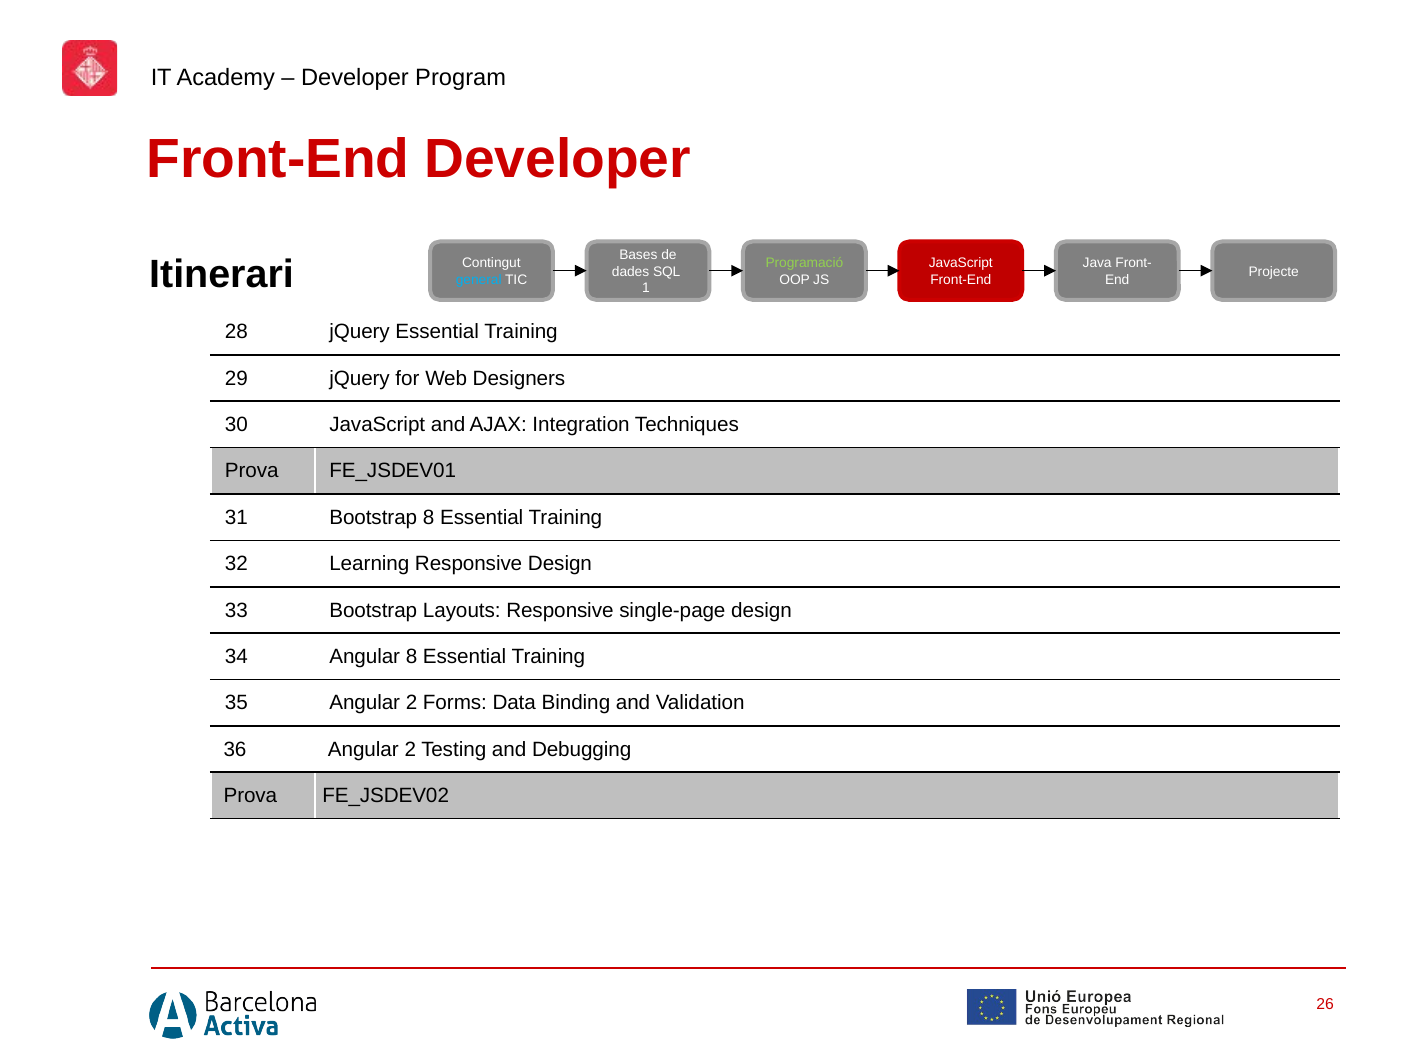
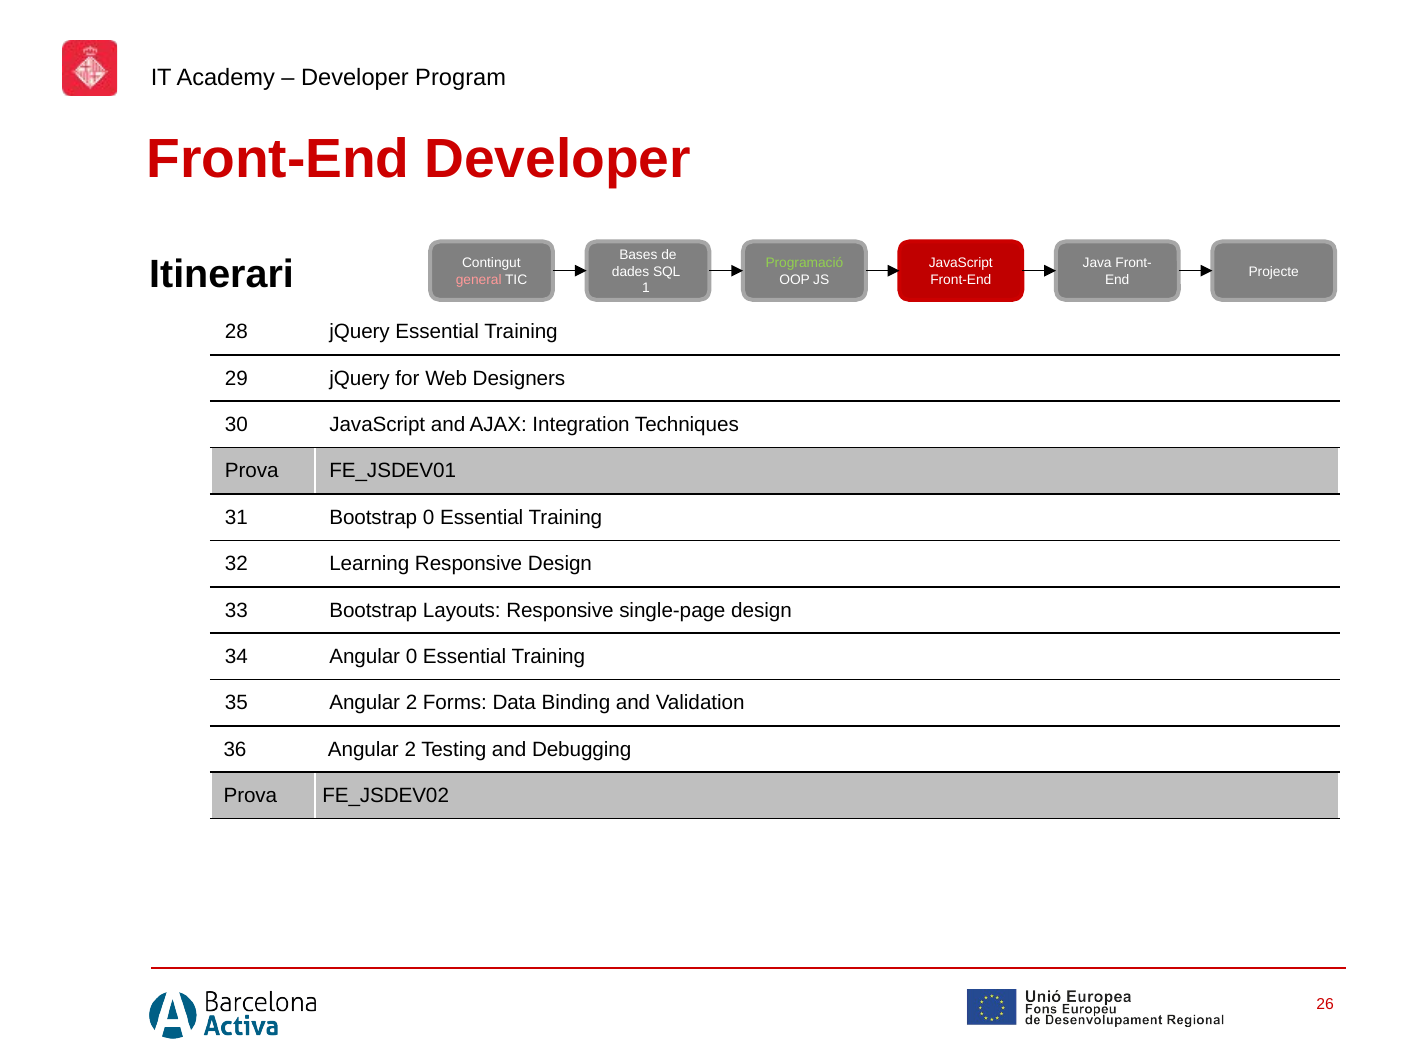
general colour: light blue -> pink (479, 280)
Bootstrap 8: 8 -> 0 (429, 518)
Angular 8: 8 -> 0 (412, 657)
